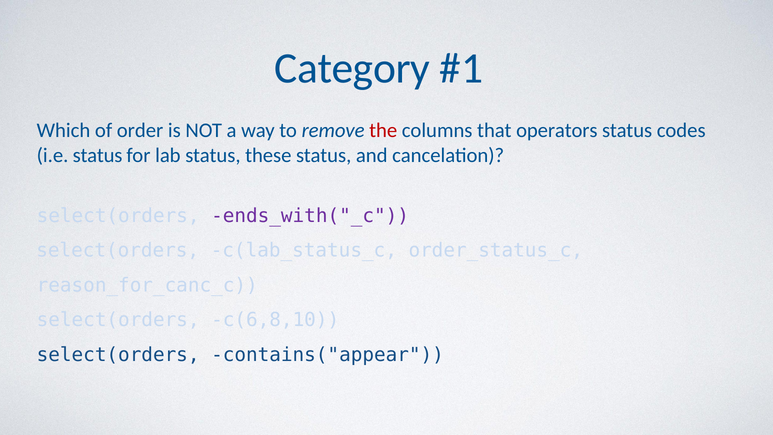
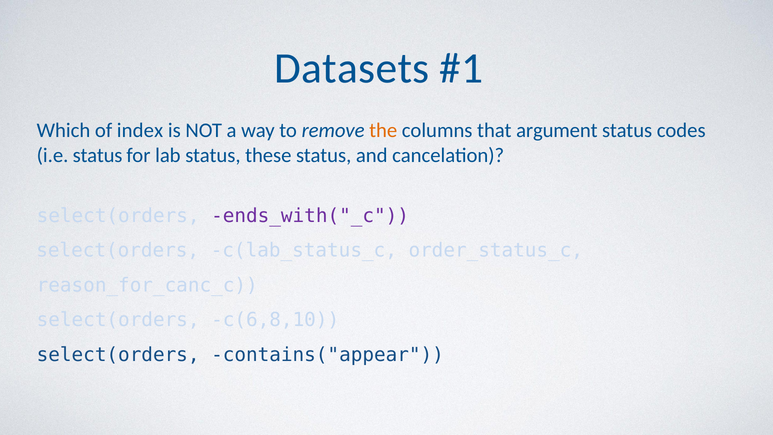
Category: Category -> Datasets (352, 69)
order: order -> index (140, 130)
the colour: red -> orange (383, 130)
operators: operators -> argument (557, 130)
